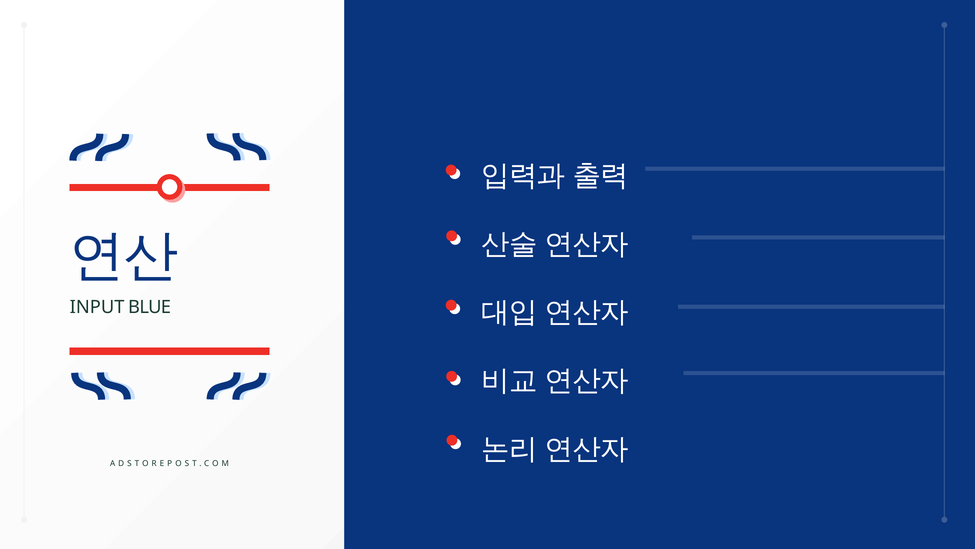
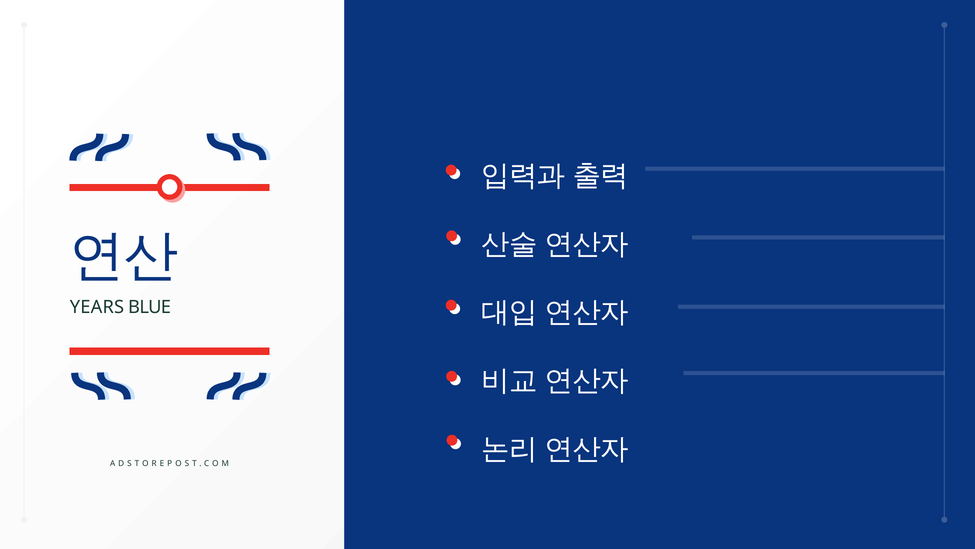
INPUT: INPUT -> YEARS (97, 307)
